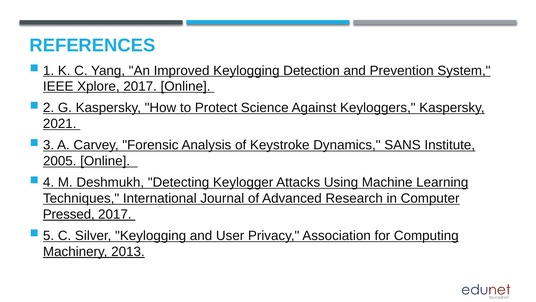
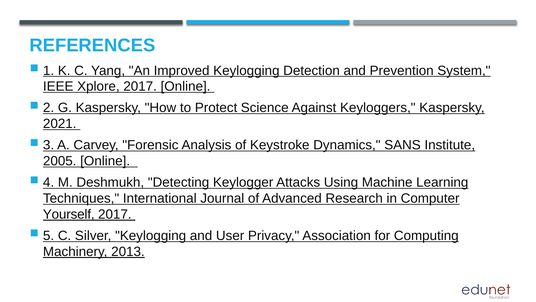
Pressed: Pressed -> Yourself (69, 214)
